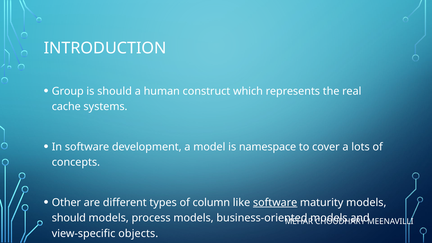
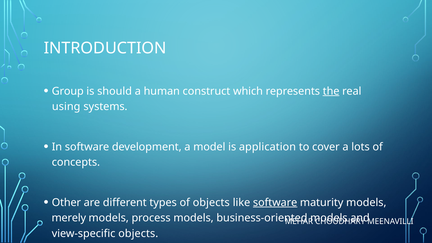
the underline: none -> present (331, 91)
cache: cache -> using (66, 107)
namespace: namespace -> application (267, 147)
of column: column -> objects (211, 202)
should: should -> merely (69, 218)
